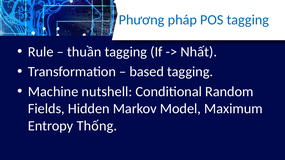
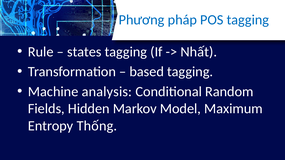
thuần: thuần -> states (84, 52)
nutshell: nutshell -> analysis (107, 92)
